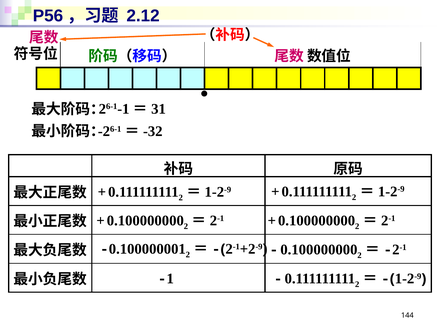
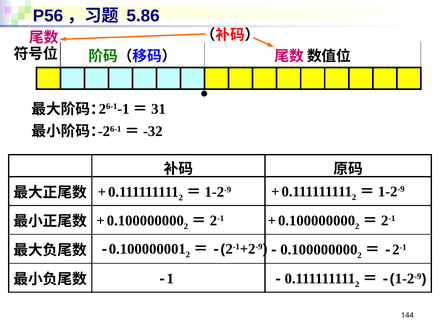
2.12: 2.12 -> 5.86 (143, 16)
